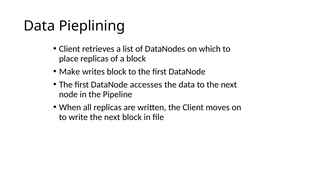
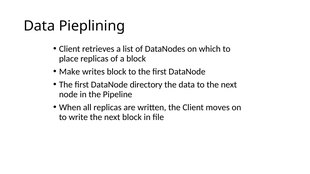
accesses: accesses -> directory (146, 85)
